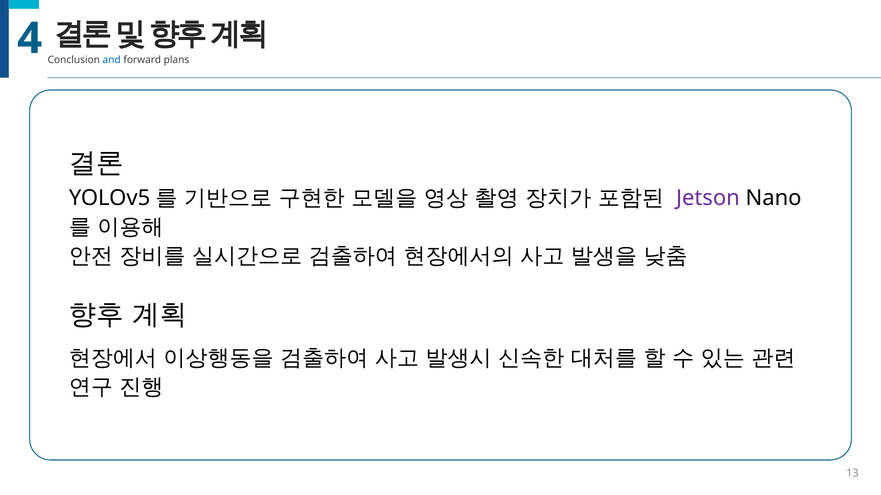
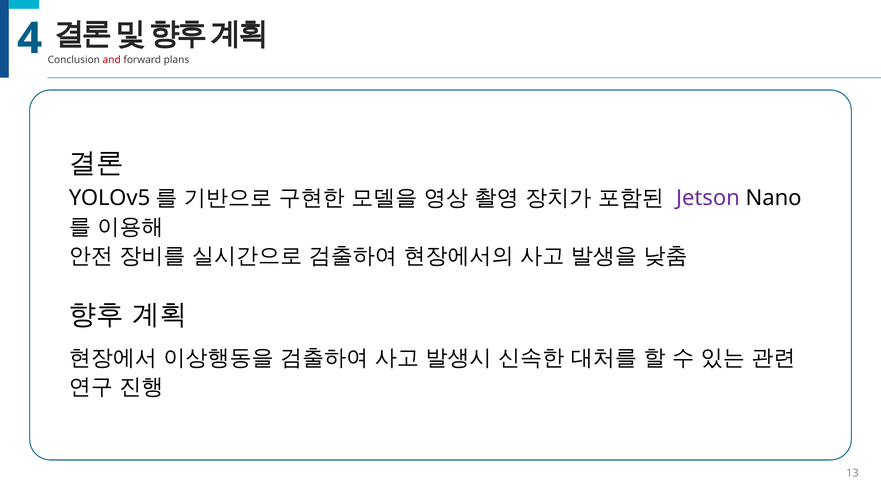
and colour: blue -> red (112, 60)
